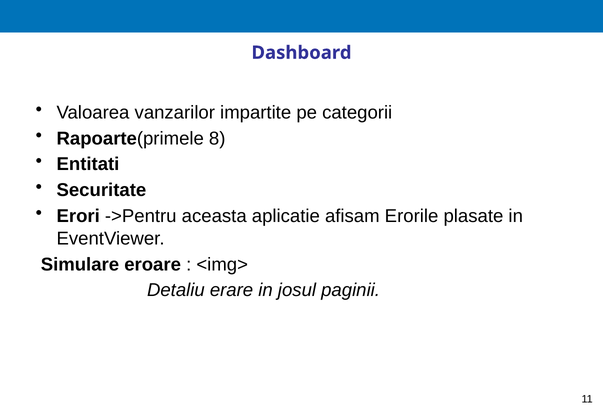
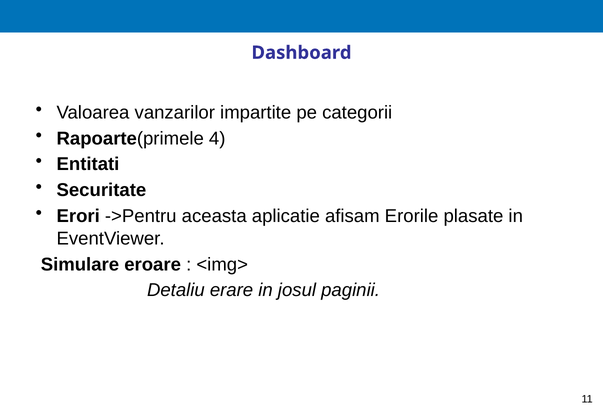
8: 8 -> 4 (217, 139)
